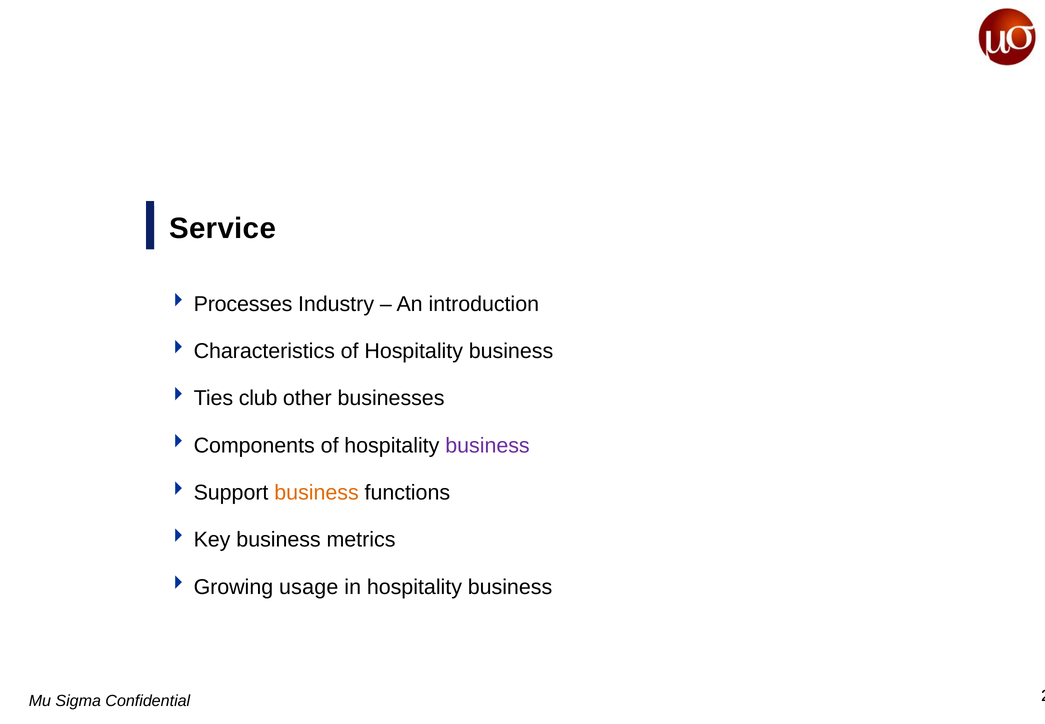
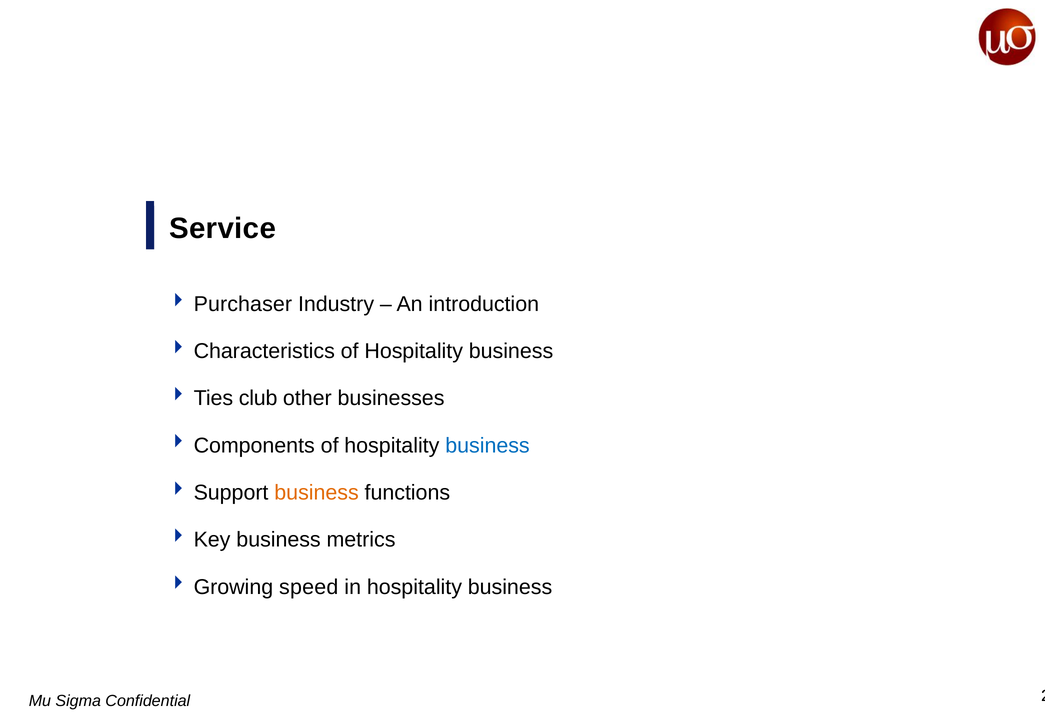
Processes: Processes -> Purchaser (243, 304)
business colour: purple -> blue (488, 445)
usage: usage -> speed (309, 587)
